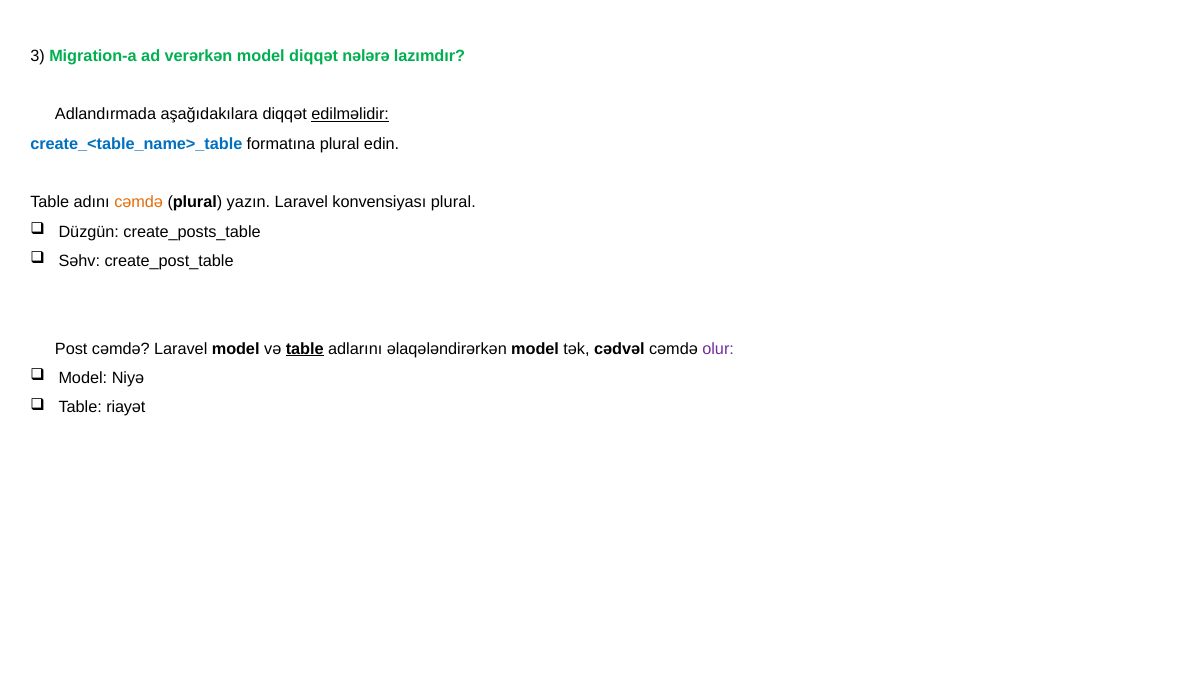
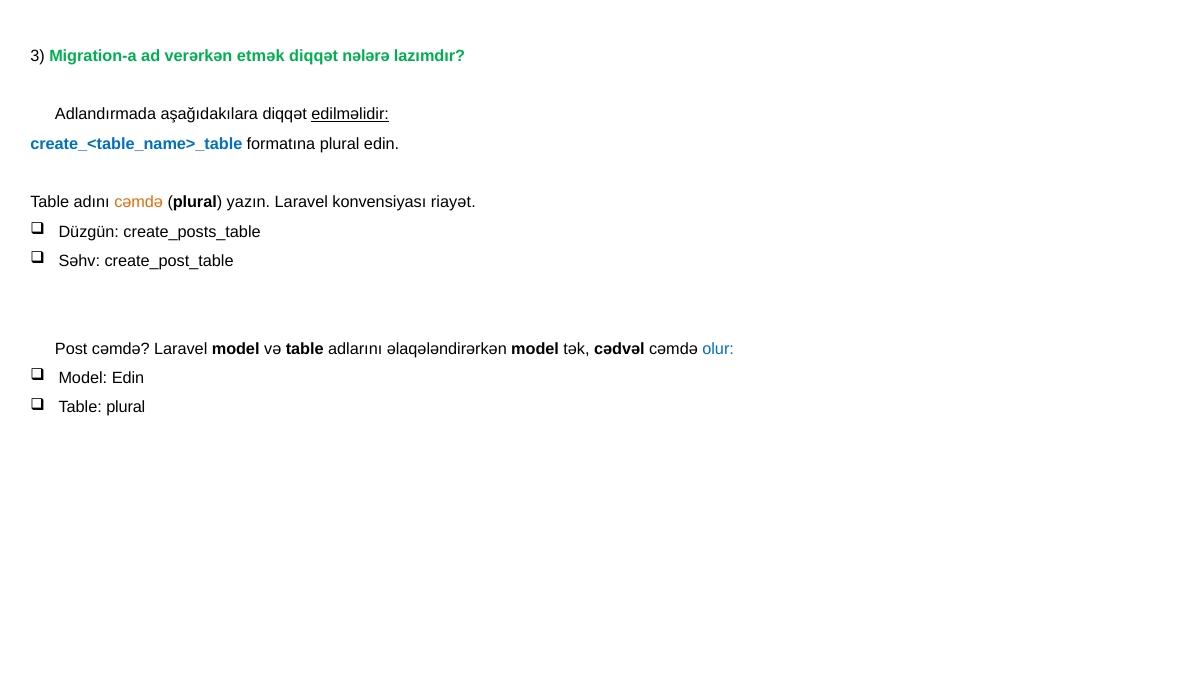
verərkən model: model -> etmək (261, 56)
konvensiyası plural: plural -> riayət (453, 202)
table underline: present -> none (305, 349)
olur colour: purple -> blue (718, 349)
Model Niyə: Niyə -> Edin (128, 378)
Table riayət: riayət -> plural (126, 408)
